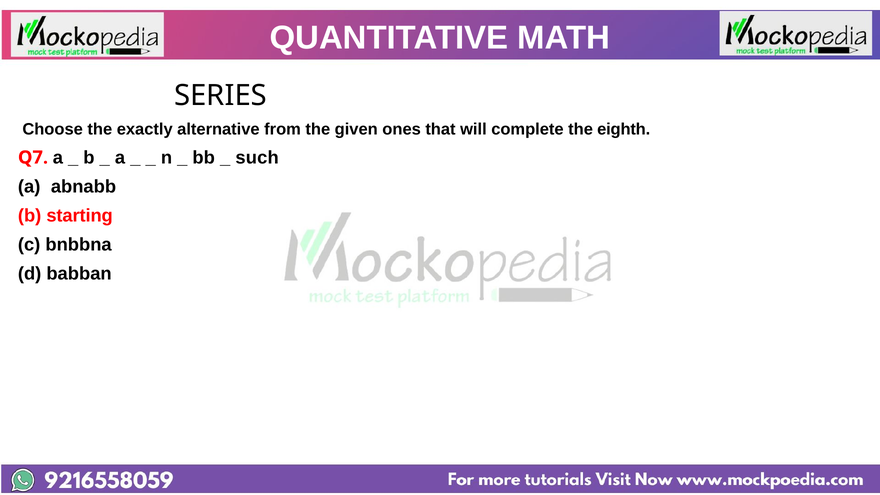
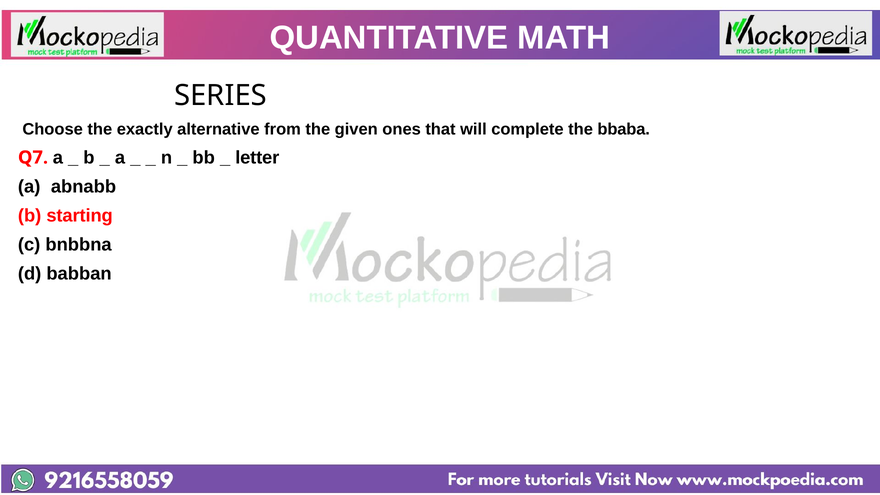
eighth: eighth -> bbaba (624, 130)
such: such -> letter (257, 158)
